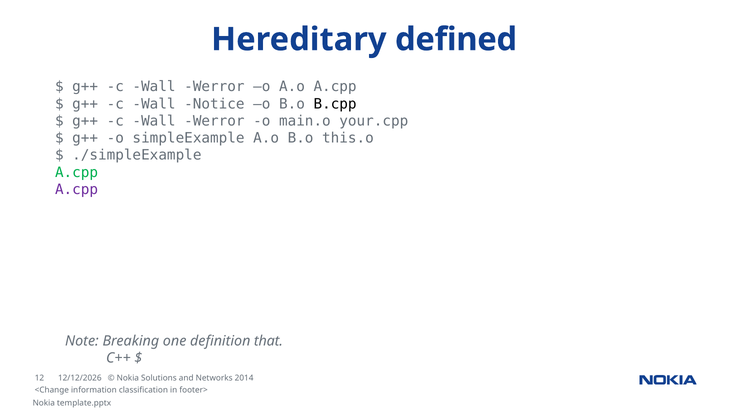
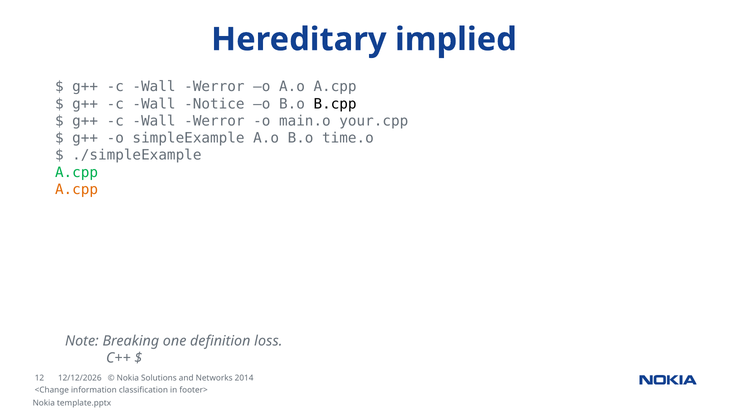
defined: defined -> implied (456, 40)
this.o: this.o -> time.o (348, 138)
A.cpp colour: purple -> orange (77, 190)
that: that -> loss (268, 341)
